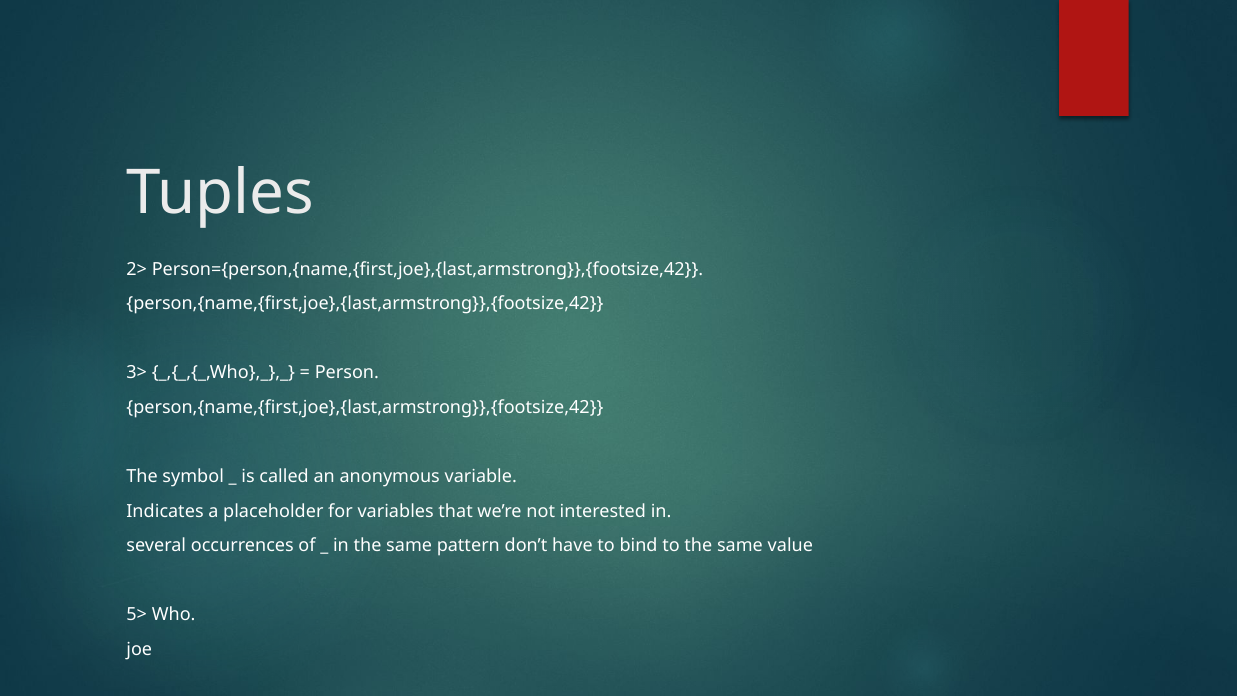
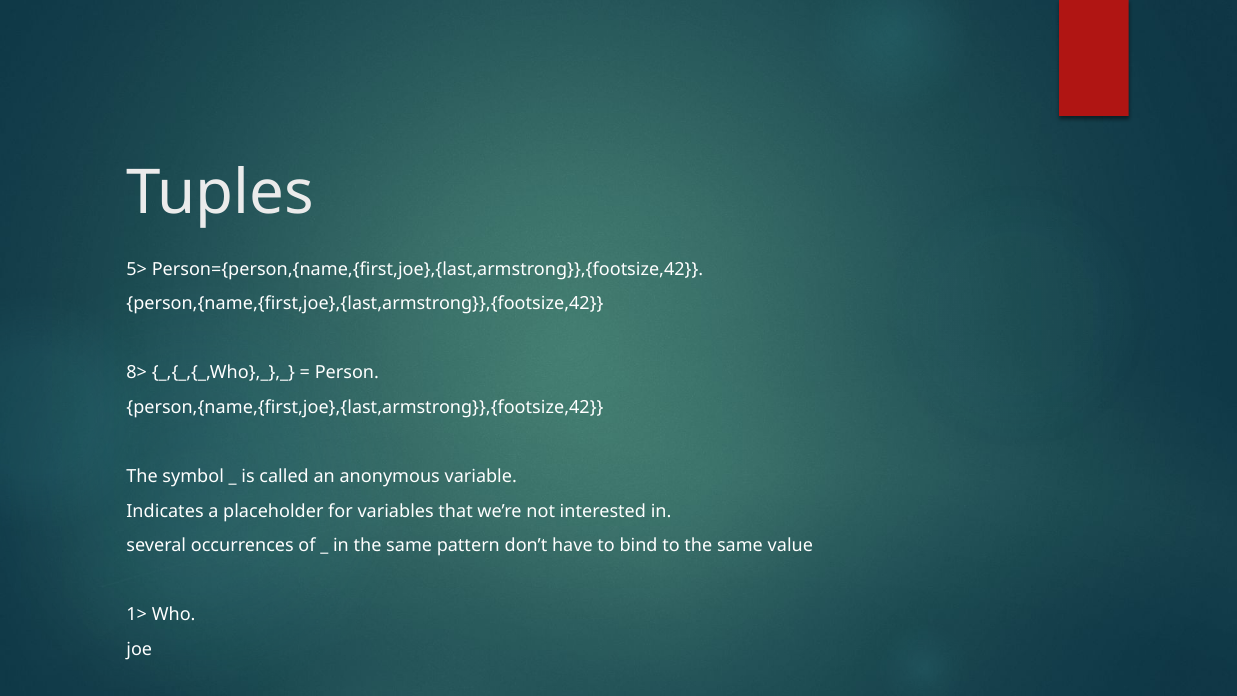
2>: 2> -> 5> (137, 269)
3>: 3> -> 8> (137, 373)
5>: 5> -> 1> (137, 615)
